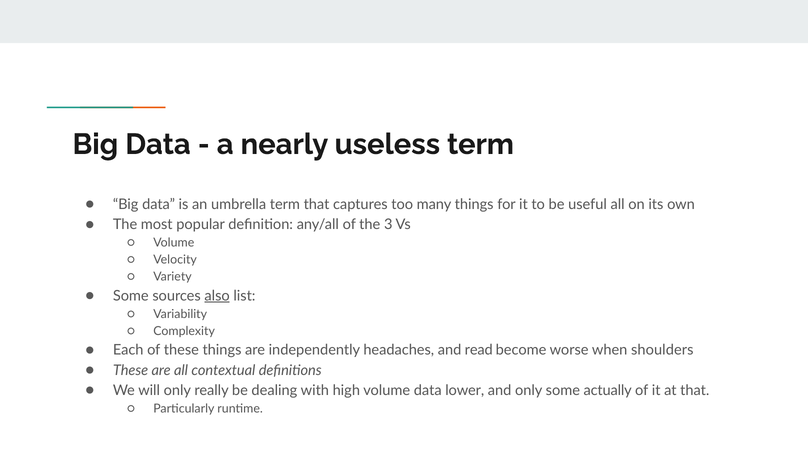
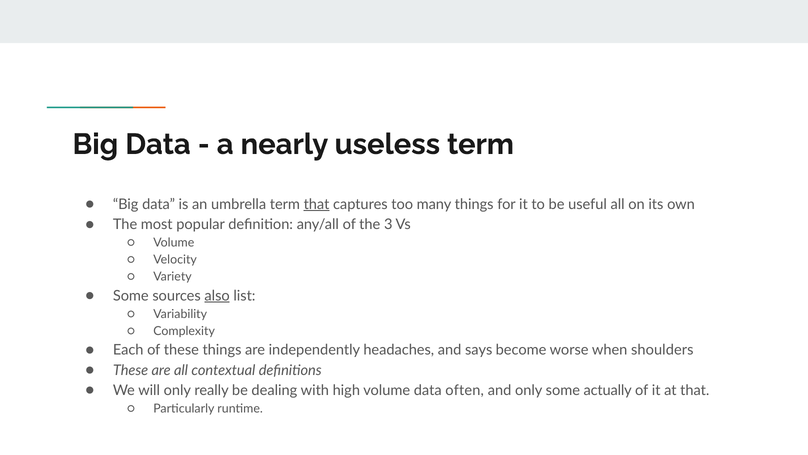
that underline: none -> present (317, 204)
read: read -> says (479, 350)
lower: lower -> often (465, 390)
